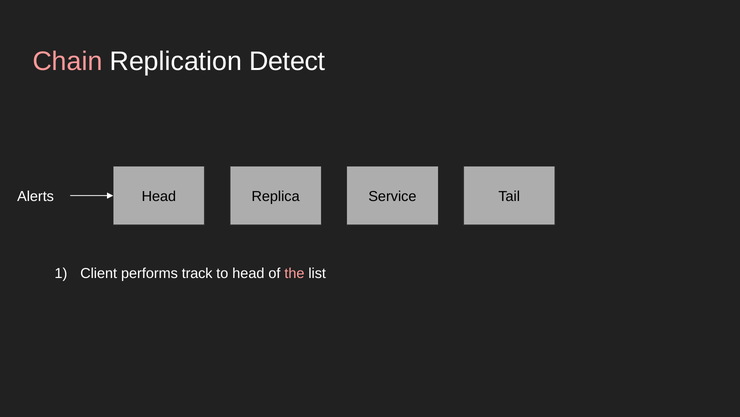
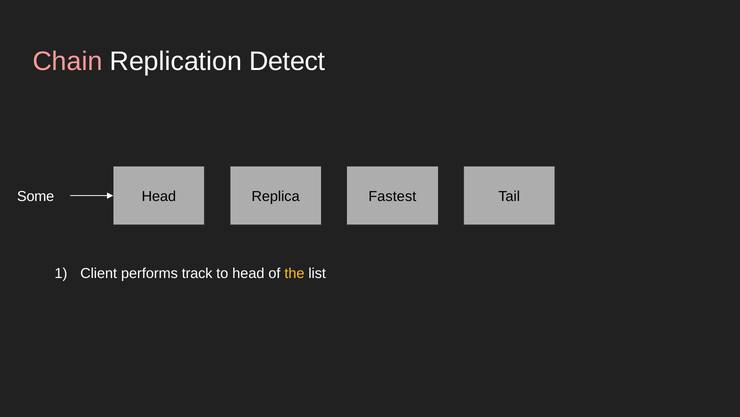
Alerts: Alerts -> Some (36, 196)
Service: Service -> Fastest (392, 196)
the colour: pink -> yellow (294, 273)
